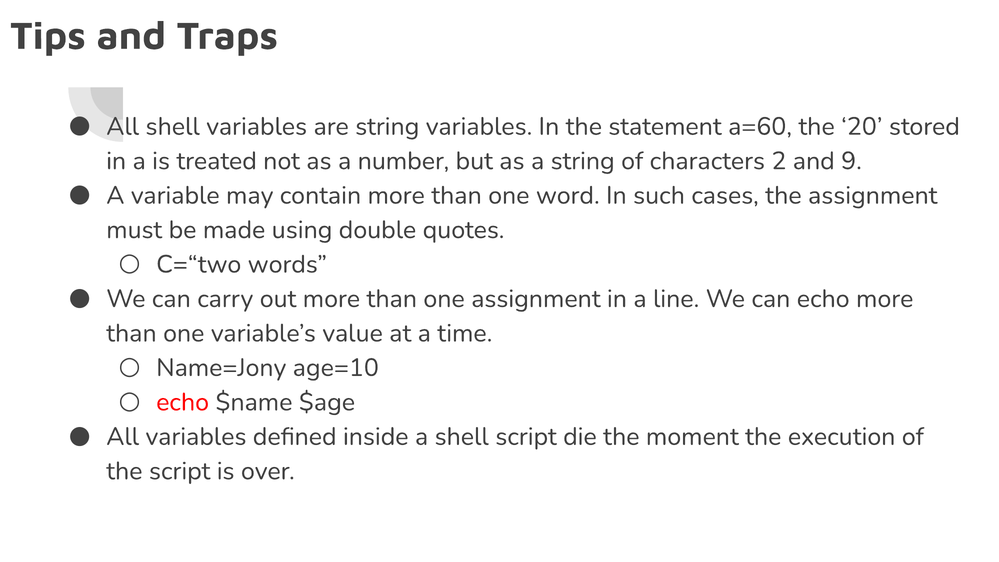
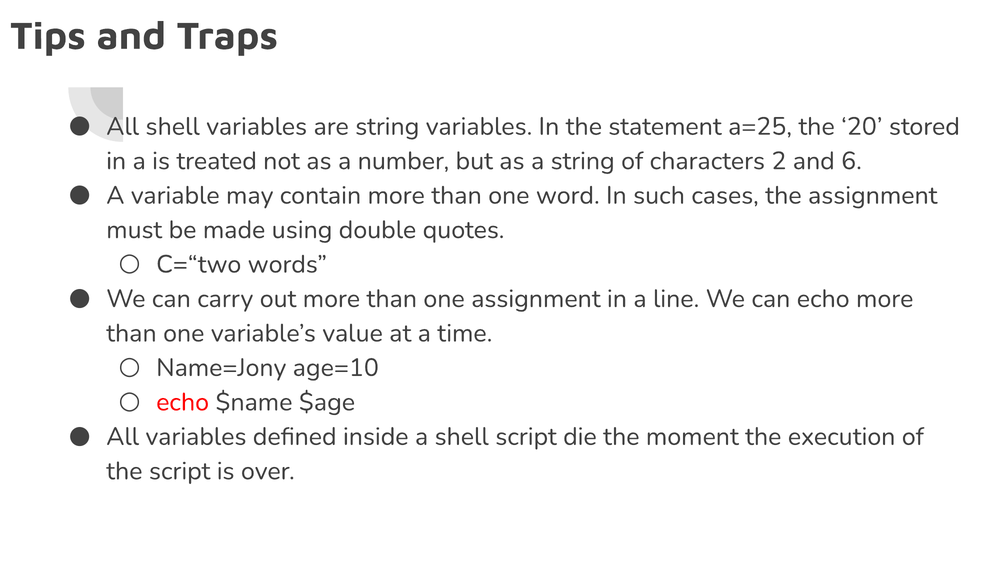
a=60: a=60 -> a=25 (760, 126)
9: 9 -> 6 (851, 161)
